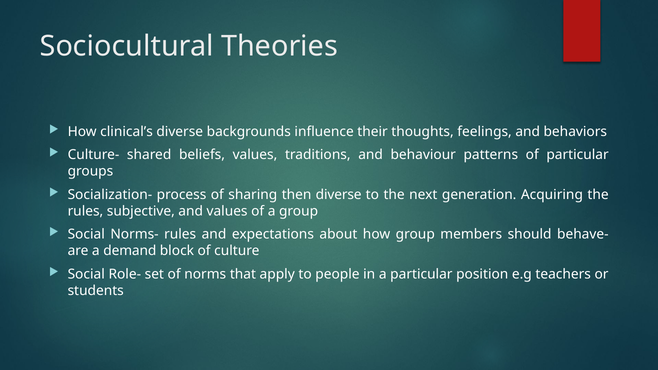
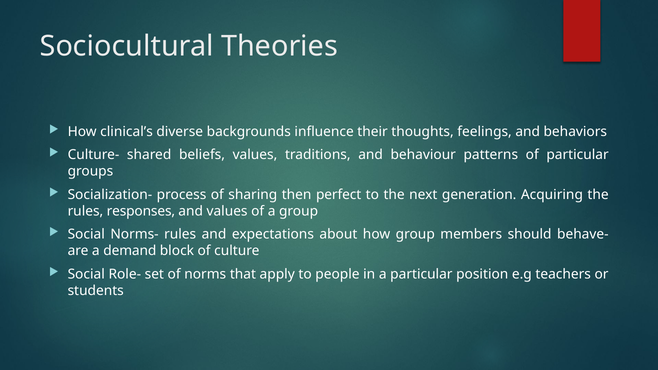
then diverse: diverse -> perfect (339, 195)
subjective: subjective -> responses (141, 211)
